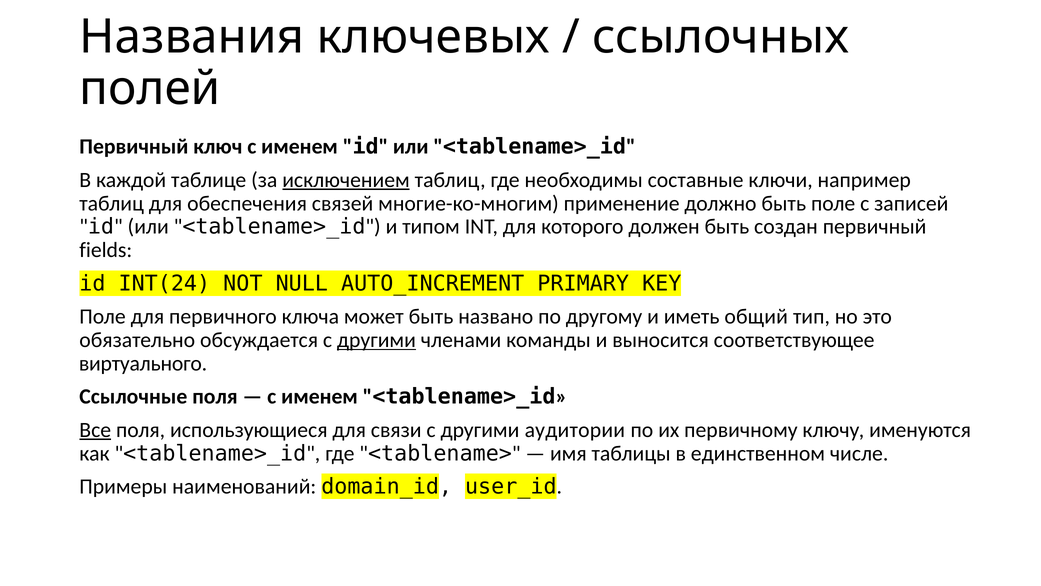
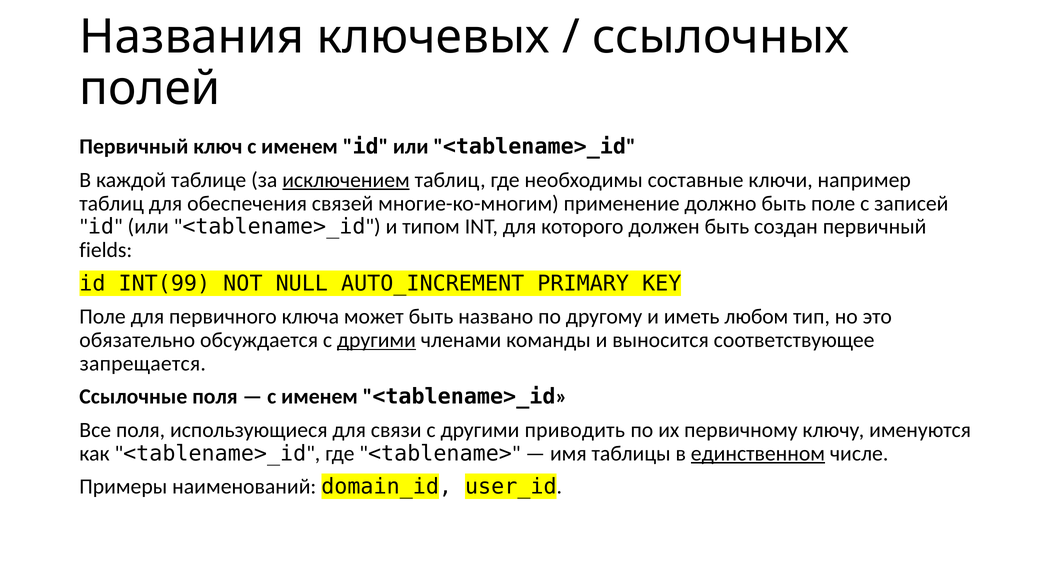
INT(24: INT(24 -> INT(99 (164, 283)
общий: общий -> любом (756, 316)
виртуального: виртуального -> запрещается (143, 363)
Все underline: present -> none (95, 430)
аудитории: аудитории -> приводить (575, 430)
единственном underline: none -> present (758, 453)
